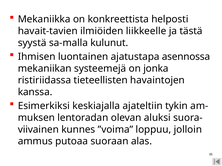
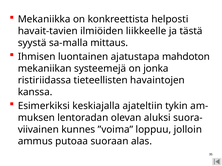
kulunut: kulunut -> mittaus (109, 43)
asennossa: asennossa -> mahdoton (186, 57)
